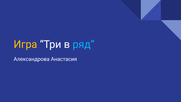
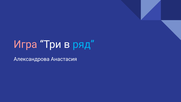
Игра colour: yellow -> pink (25, 44)
